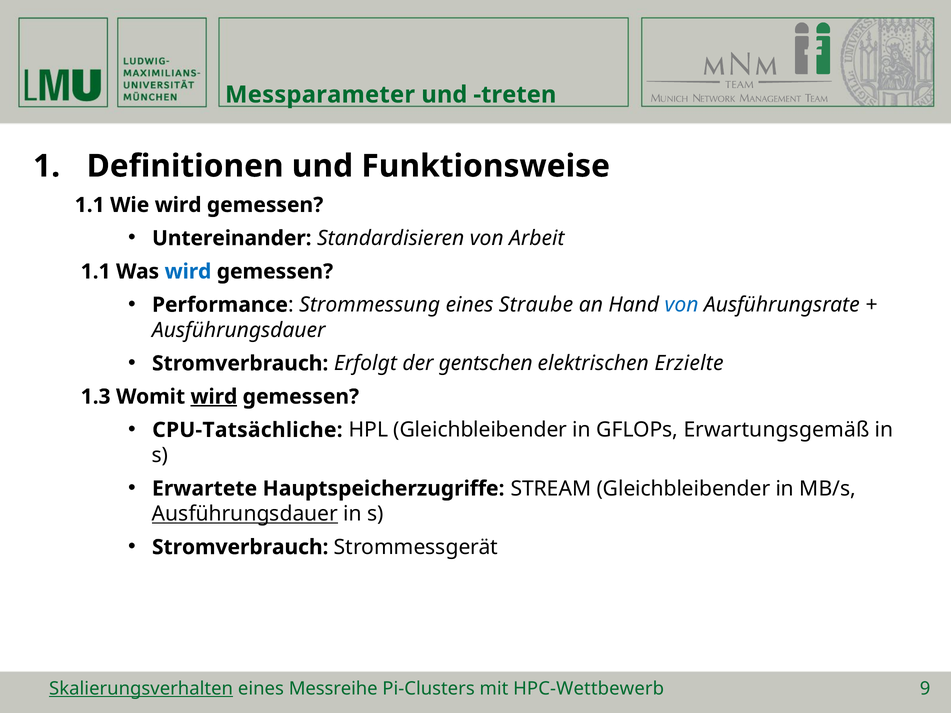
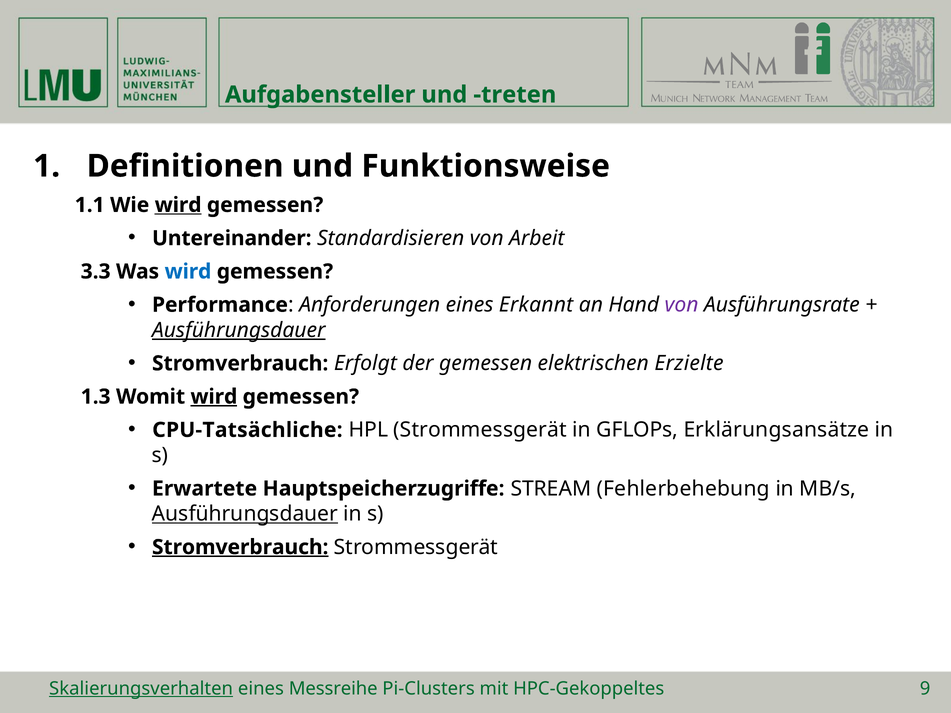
Messparameter: Messparameter -> Aufgabensteller (320, 95)
wird underline: none -> present (178, 205)
1.1: 1.1 -> 3.3 (96, 272)
Strommessung: Strommessung -> Anforderungen (370, 305)
Straube: Straube -> Erkannt (536, 305)
von colour: blue -> purple (682, 305)
Ausführungsdauer underline: none -> present (239, 330)
der gentschen: gentschen -> gemessen (486, 364)
HPL Gleichbleibender: Gleichbleibender -> Strommessgerät (480, 430)
Erwartungsgemäß: Erwartungsgemäß -> Erklärungsansätze (776, 430)
STREAM Gleichbleibender: Gleichbleibender -> Fehlerbehebung (683, 489)
Stromverbrauch underline: none -> present (240, 547)
HPC-Wettbewerb: HPC-Wettbewerb -> HPC-Gekoppeltes (589, 689)
